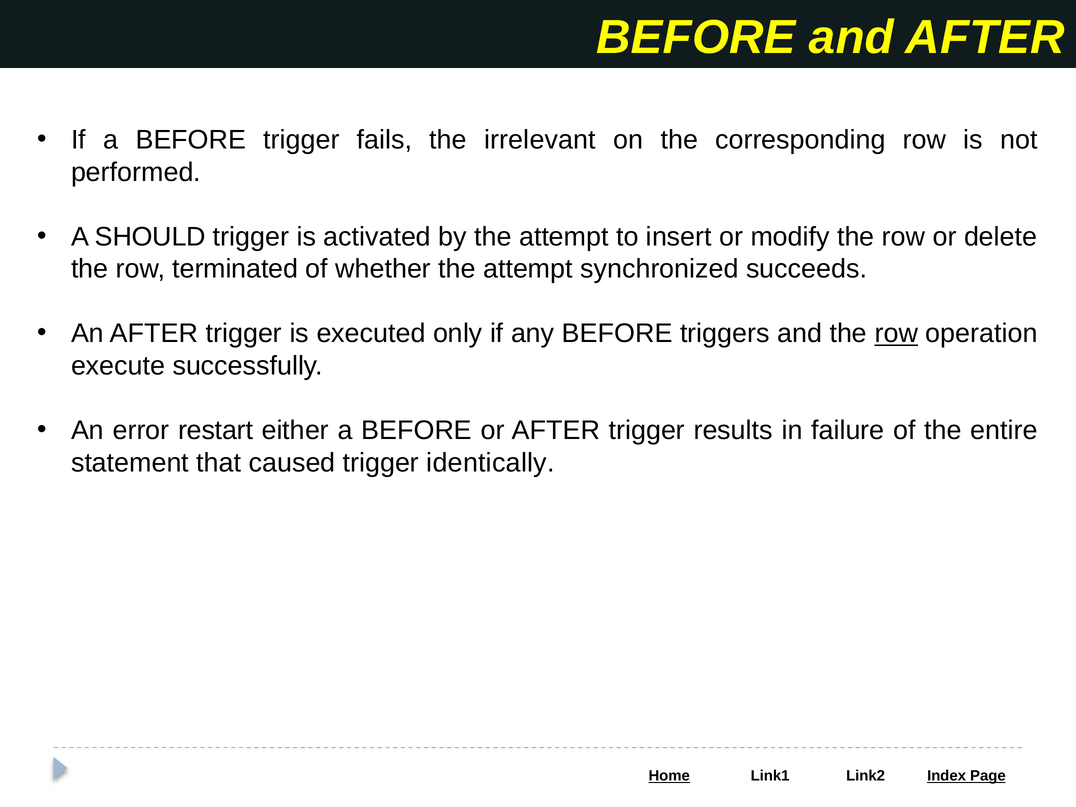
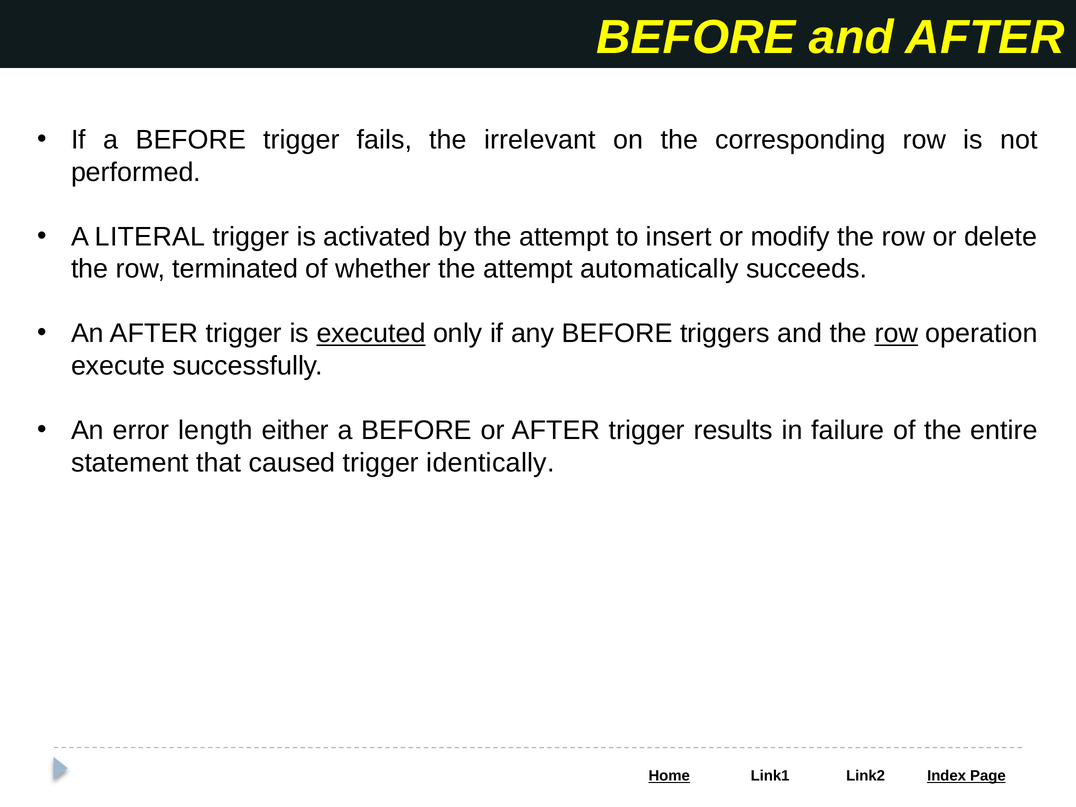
SHOULD: SHOULD -> LITERAL (150, 237)
synchronized: synchronized -> automatically (659, 269)
executed underline: none -> present (371, 334)
restart: restart -> length (215, 430)
